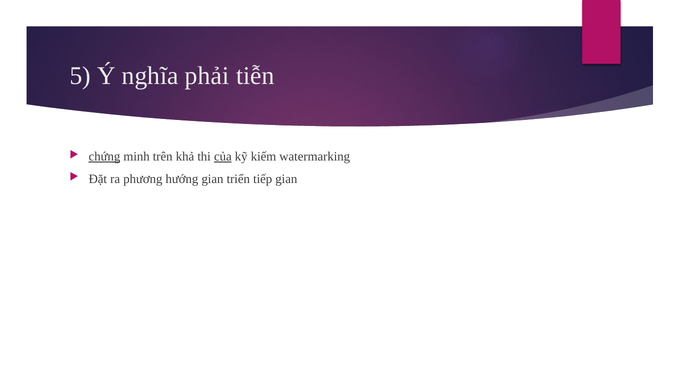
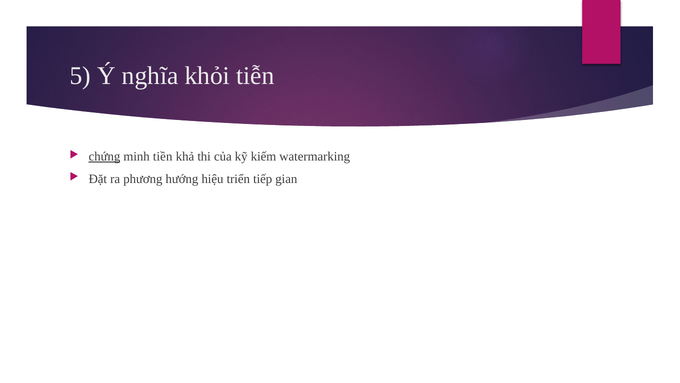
phải: phải -> khỏi (207, 76)
trên: trên -> tiền (163, 156)
của underline: present -> none (223, 156)
hướng gian: gian -> hiệu (212, 179)
